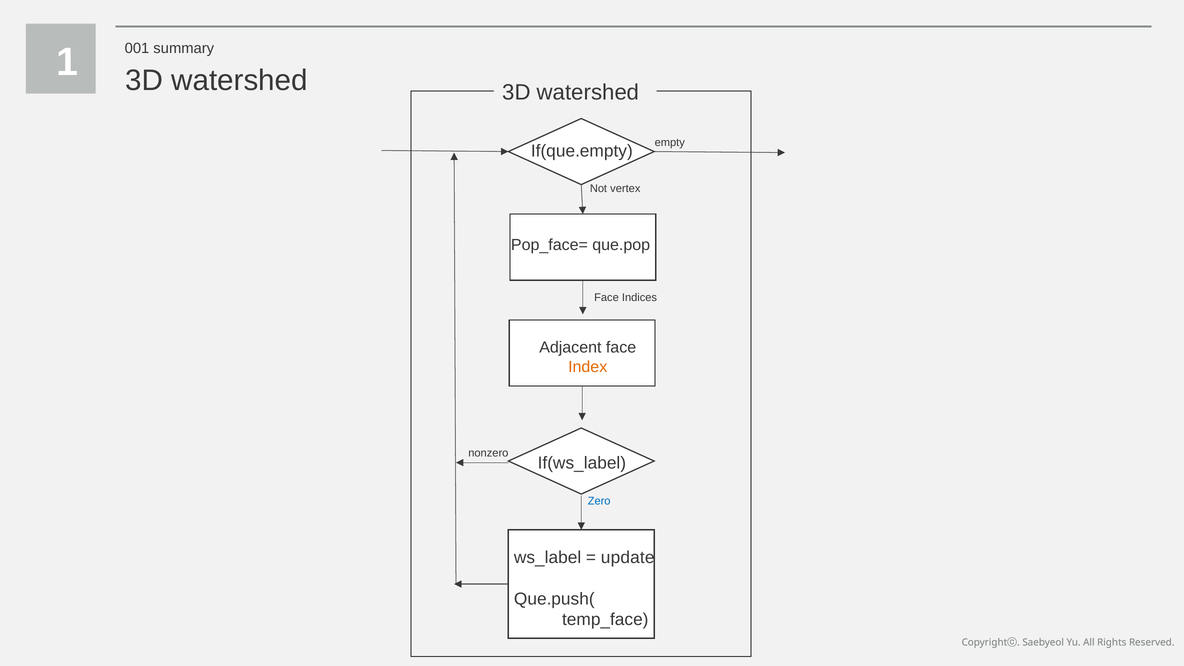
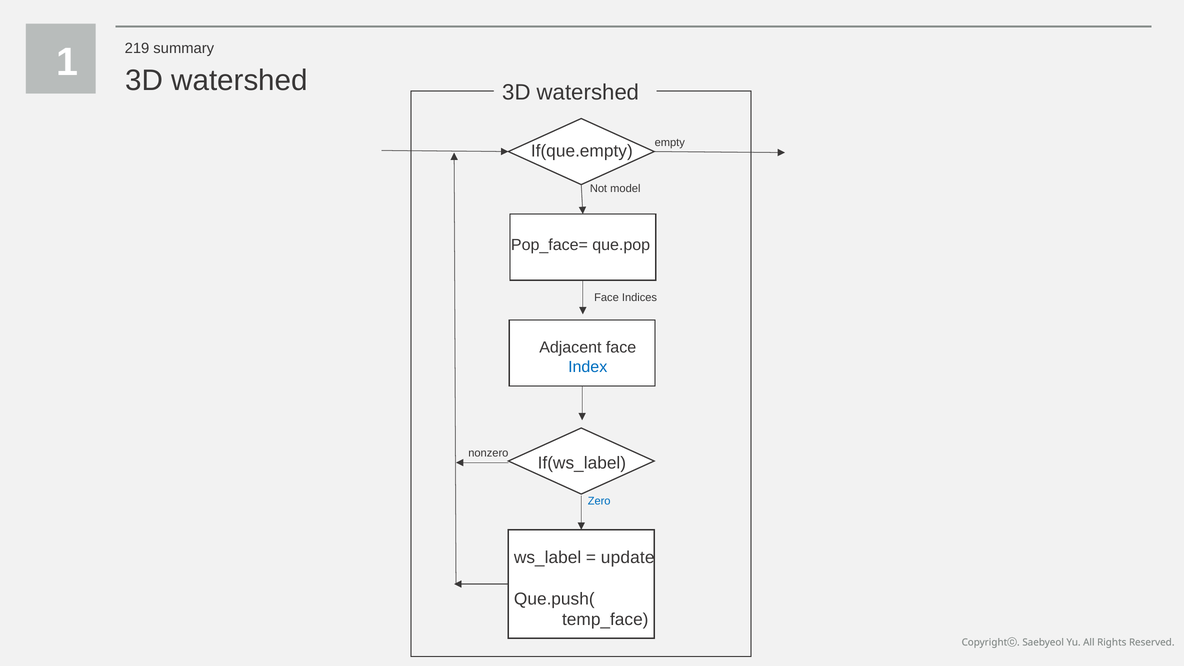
001: 001 -> 219 (137, 48)
vertex: vertex -> model (625, 189)
Index colour: orange -> blue (588, 367)
